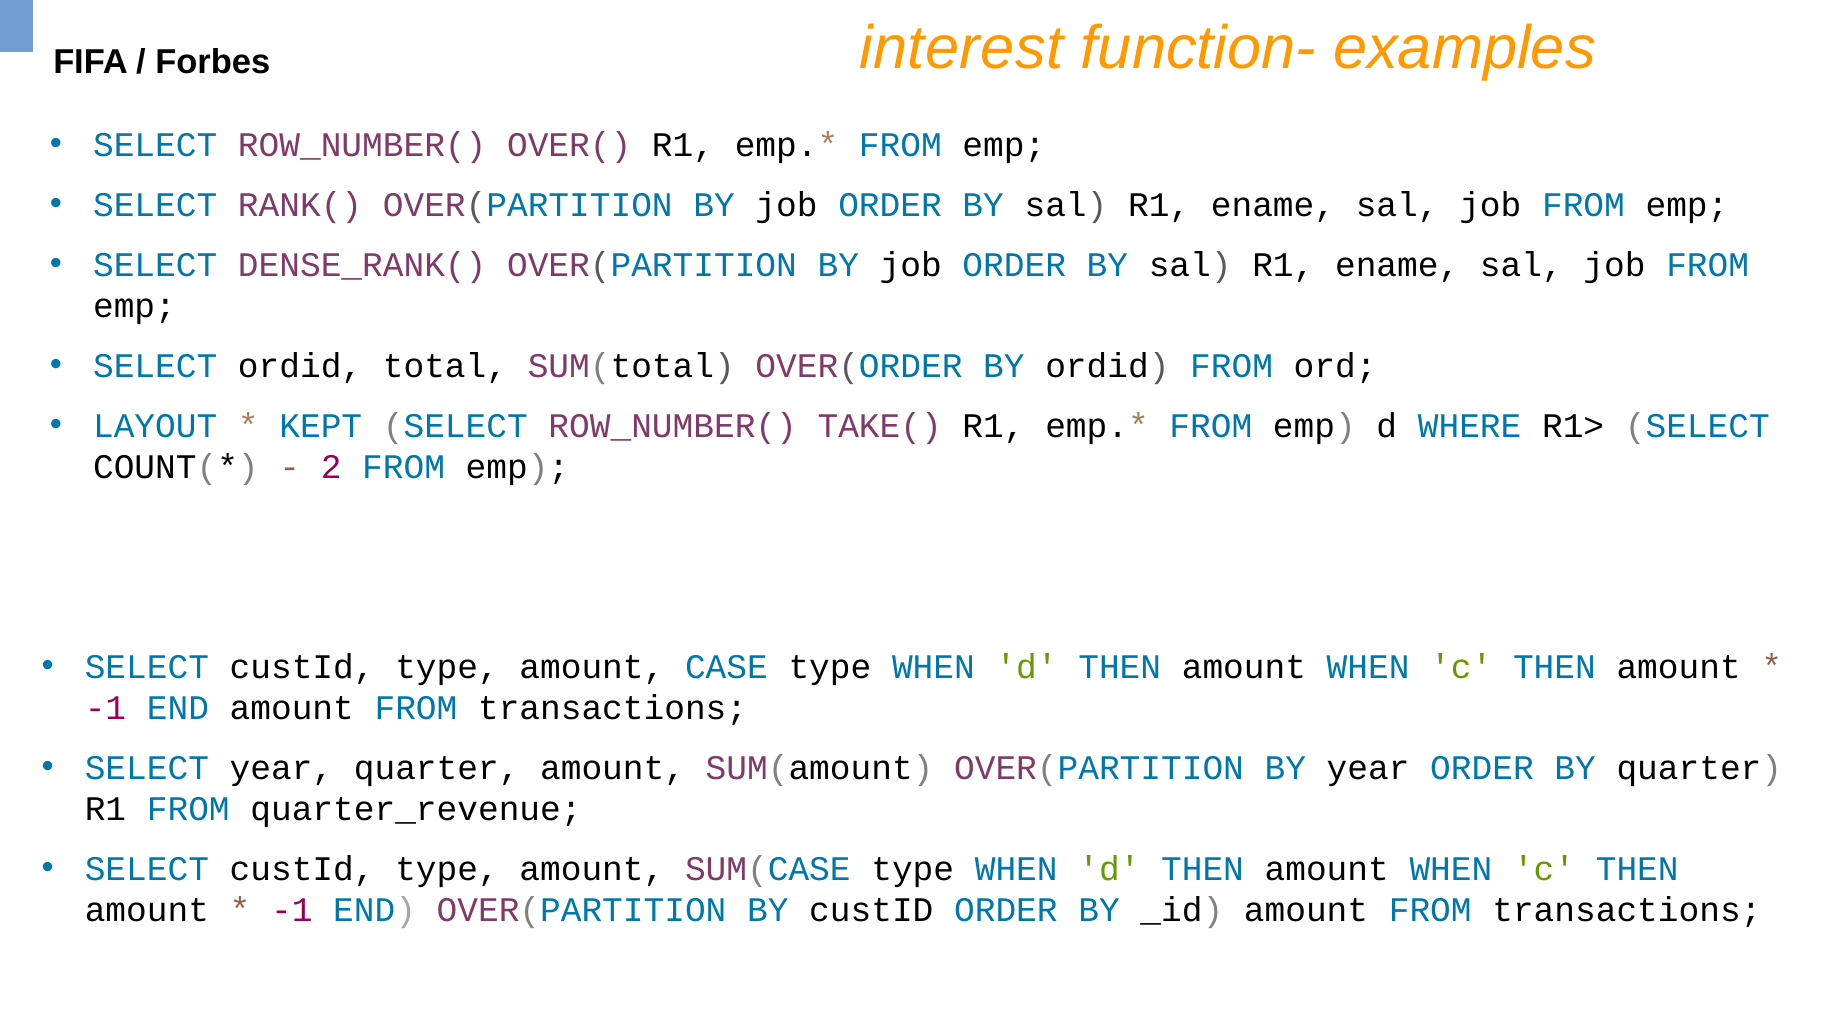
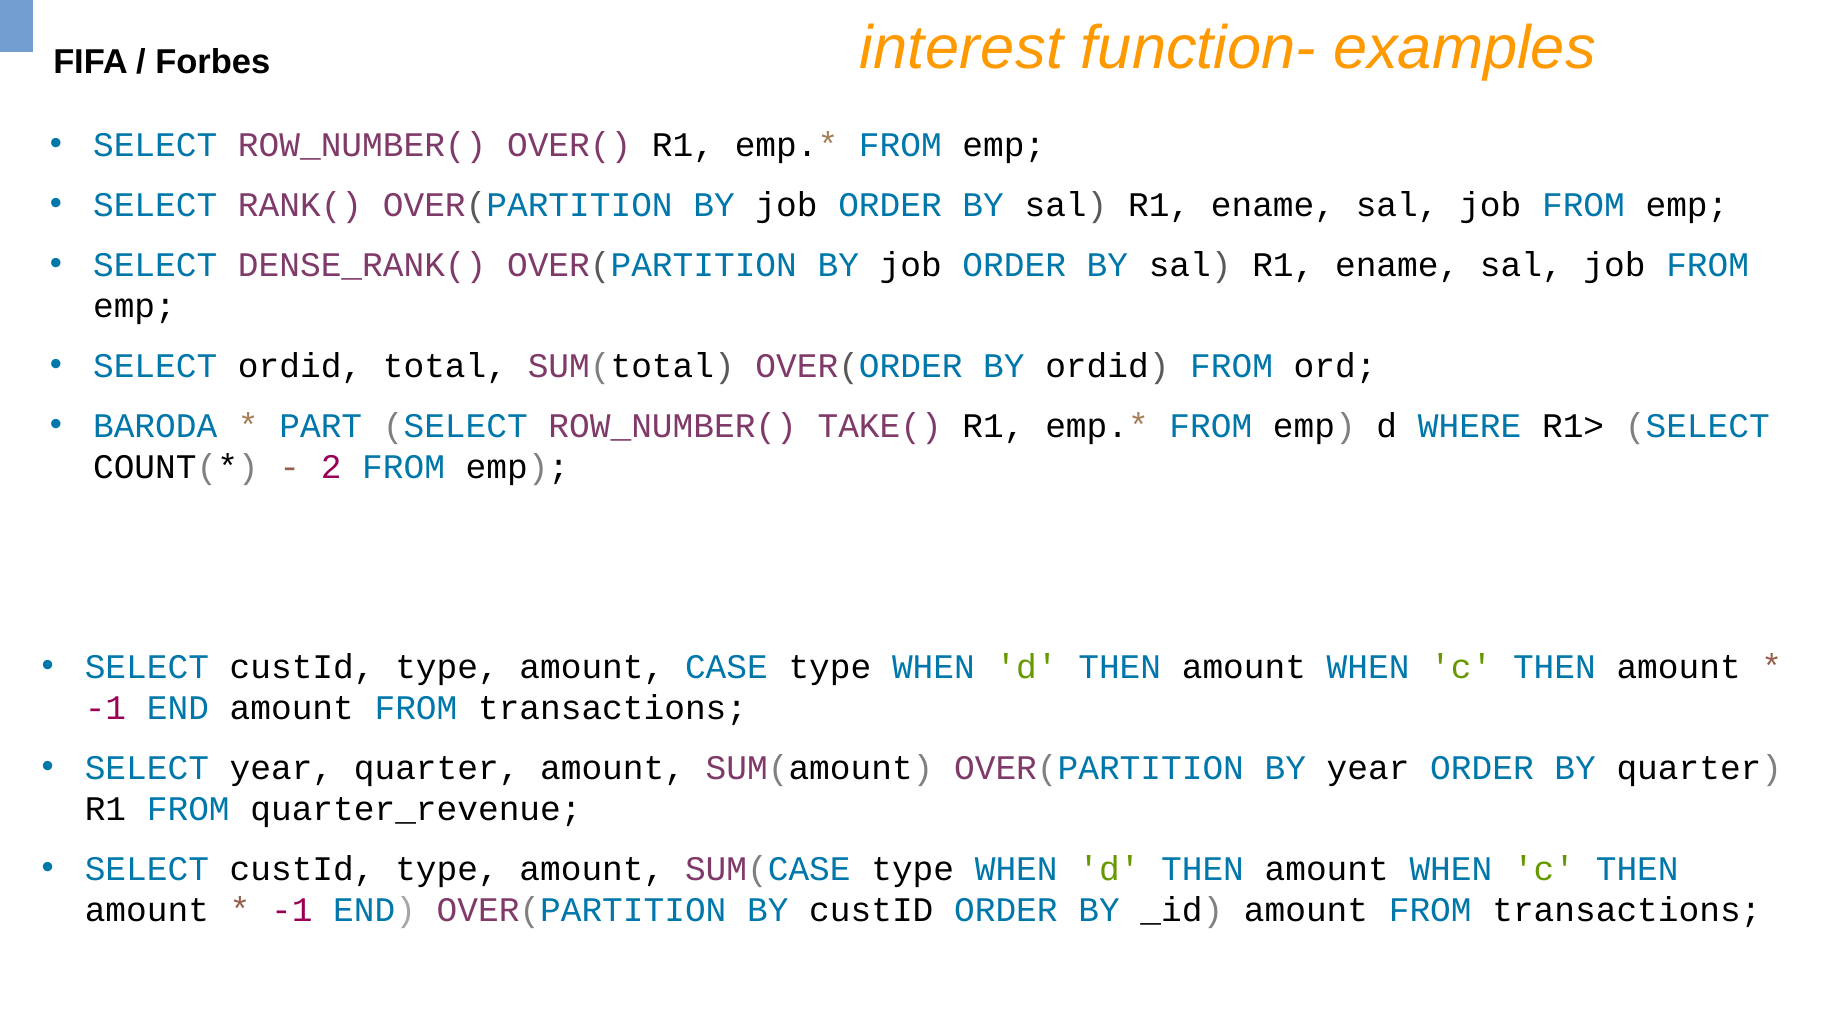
LAYOUT: LAYOUT -> BARODA (155, 426)
KEPT: KEPT -> PART (321, 426)
